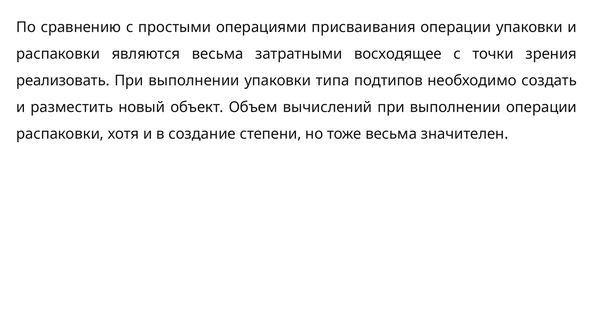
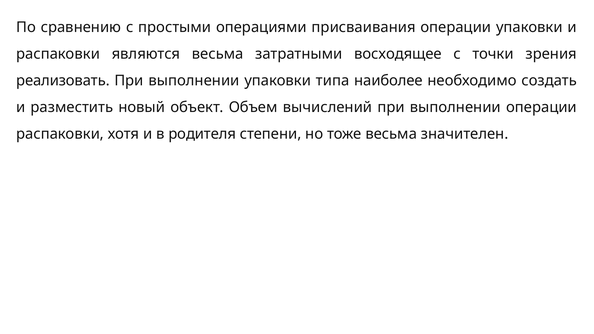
подтипов: подтипов -> наиболее (389, 81)
создание: создание -> родителя (202, 134)
